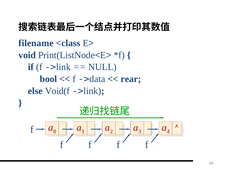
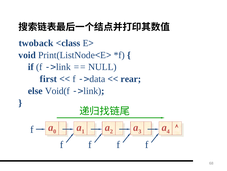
filename: filename -> twoback (36, 43)
bool: bool -> first (48, 79)
